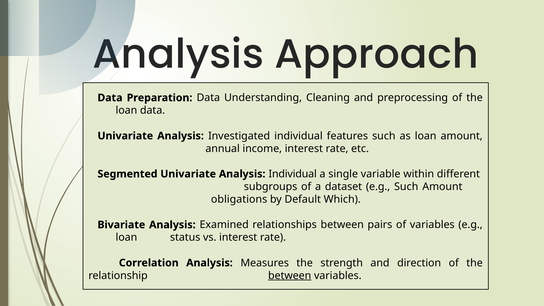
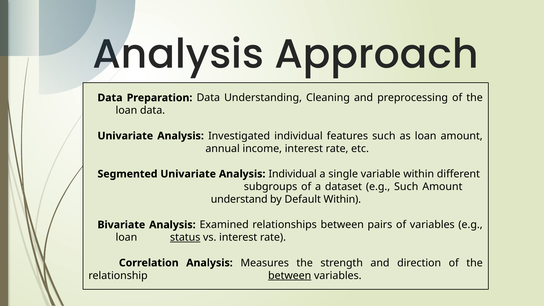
obligations: obligations -> understand (239, 199)
Default Which: Which -> Within (342, 199)
status underline: none -> present (185, 237)
